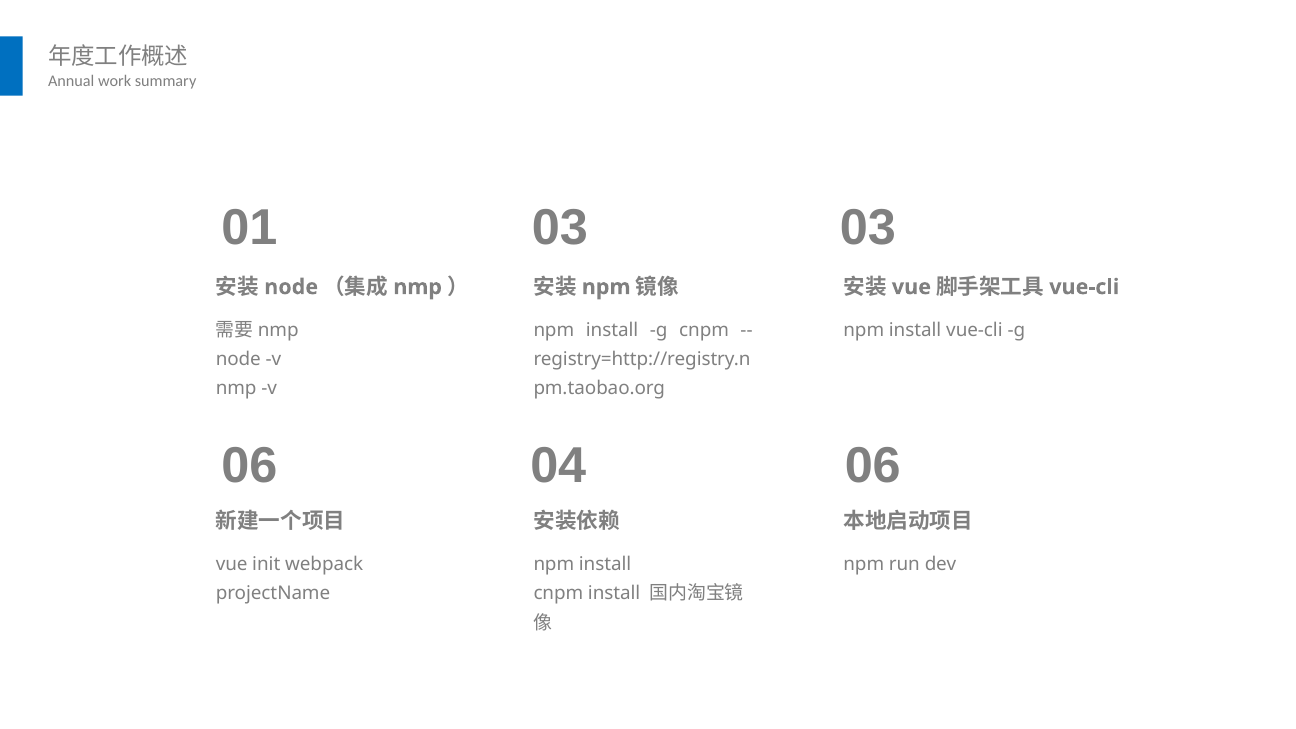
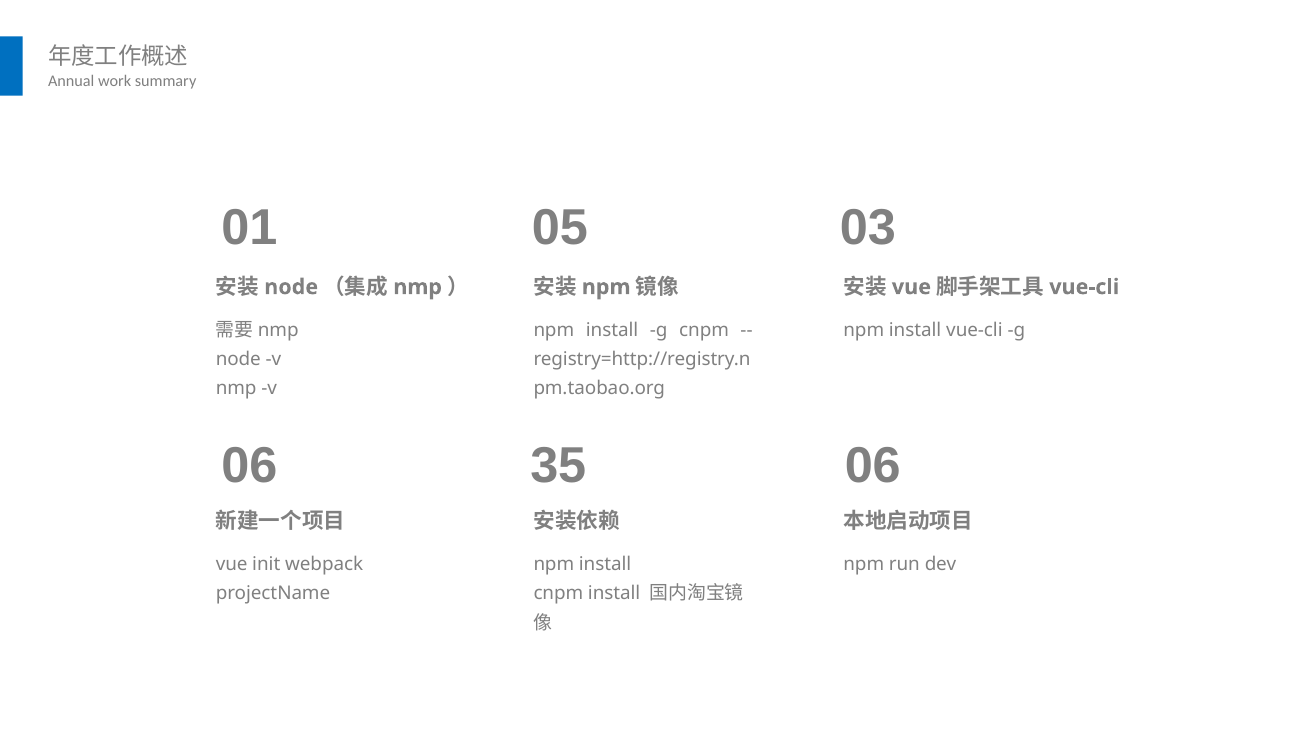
01 03: 03 -> 05 (560, 228)
04: 04 -> 35 (558, 465)
